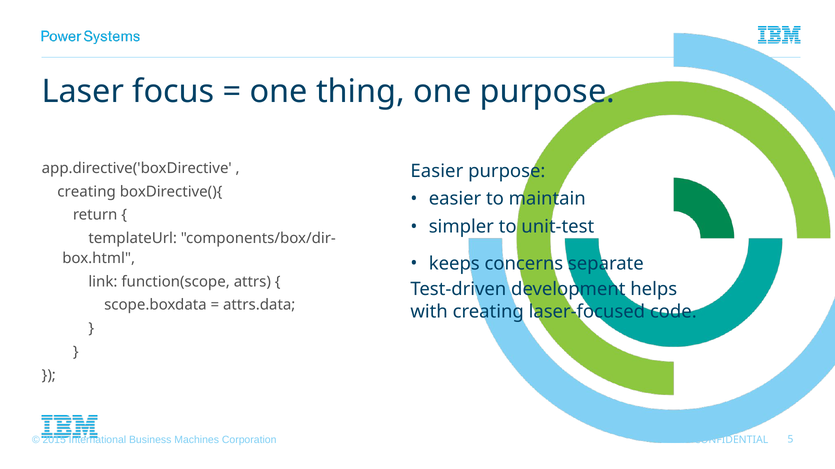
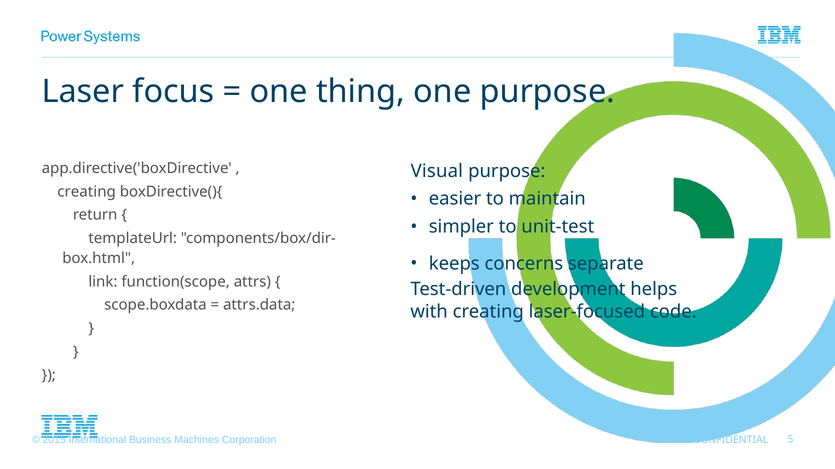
Easier: Easier -> Visual (437, 171)
